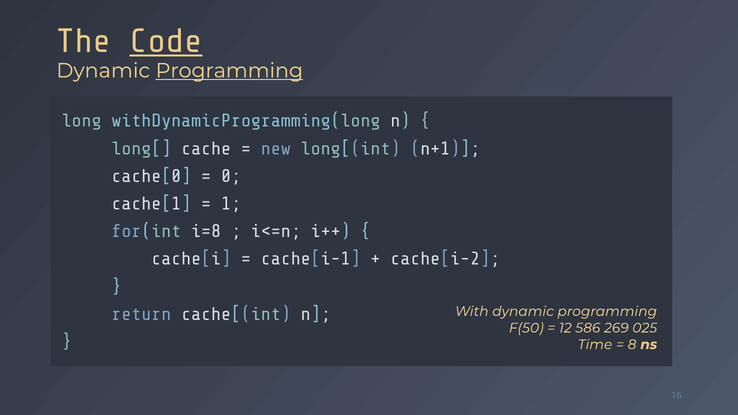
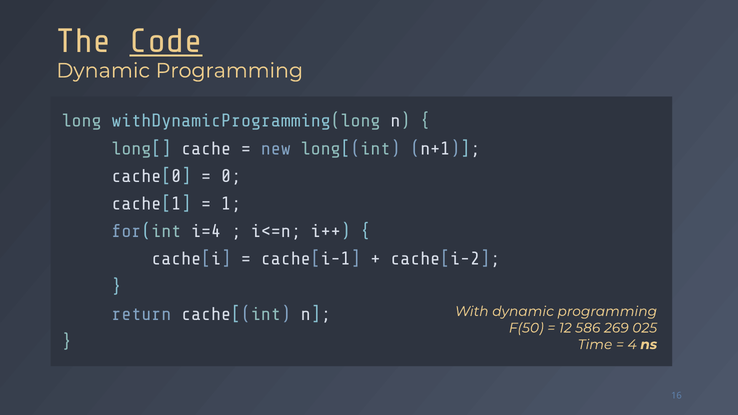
Programming underline: present -> none (229, 71)
i=8: i=8 -> i=4 (206, 231)
8: 8 -> 4 (632, 345)
